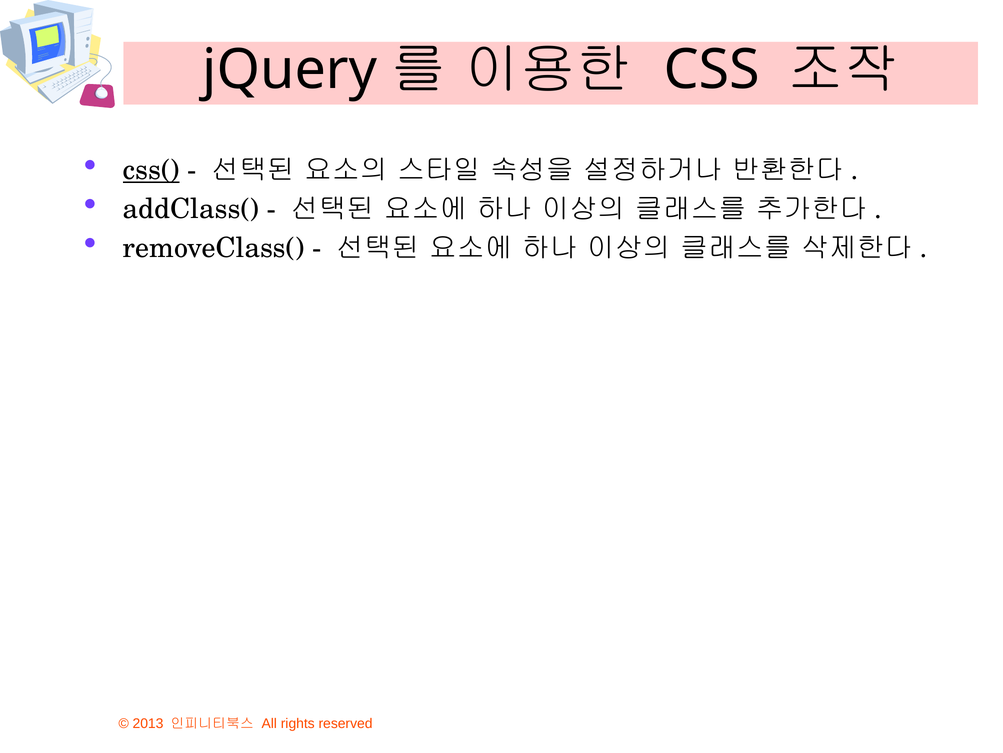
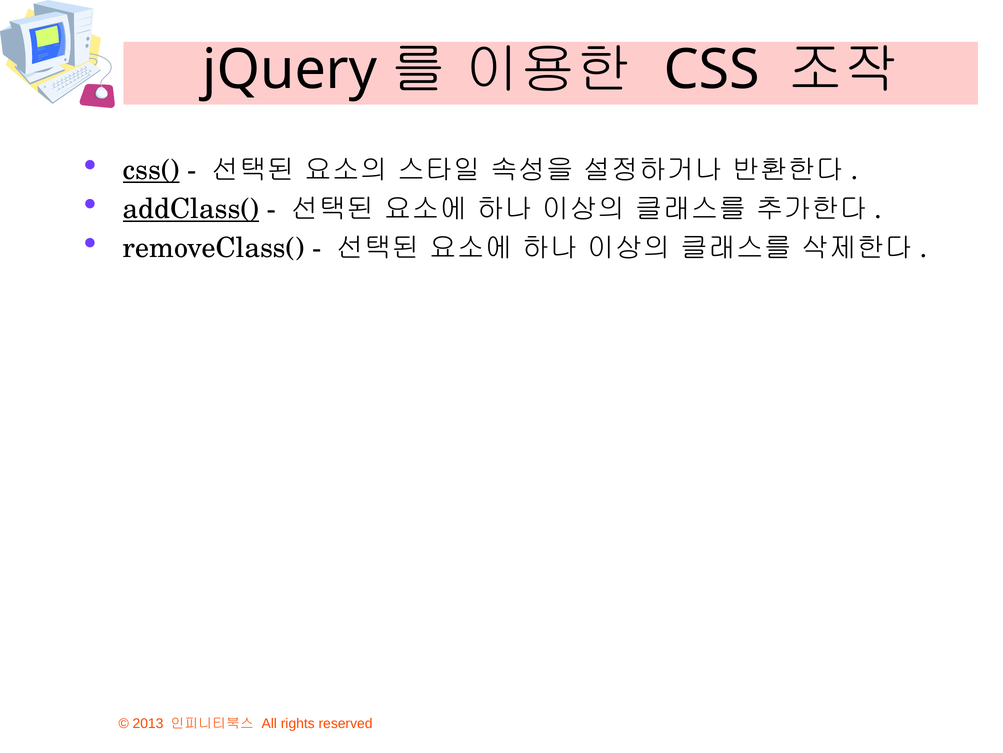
addClass( underline: none -> present (191, 209)
